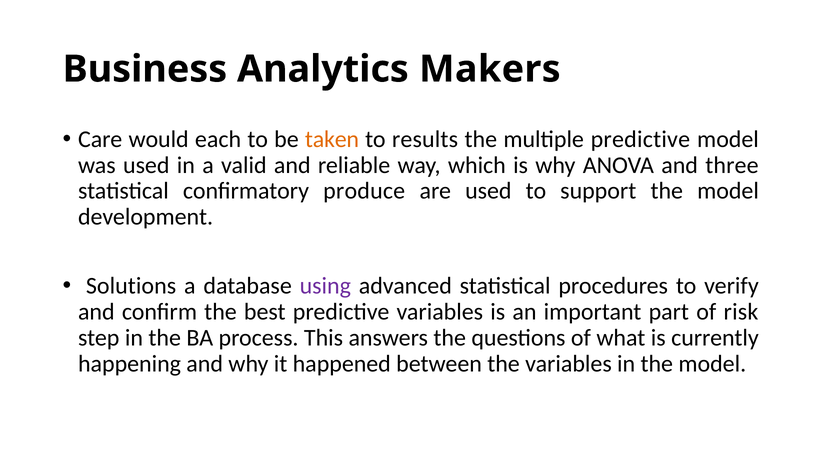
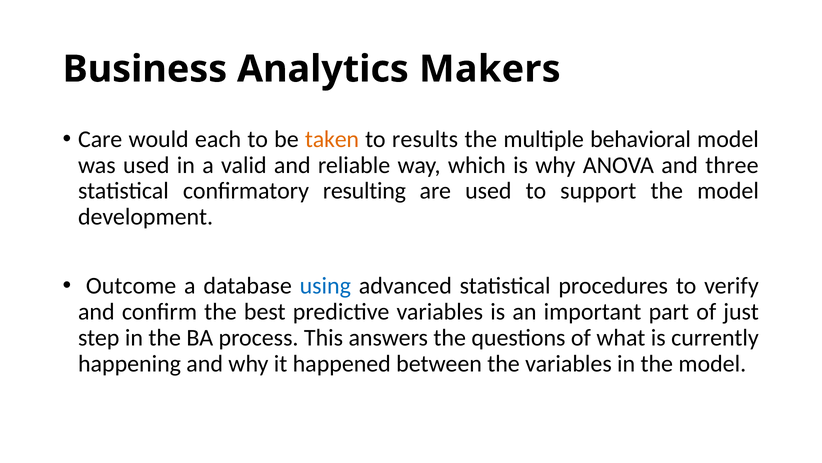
multiple predictive: predictive -> behavioral (641, 139)
produce: produce -> resulting (364, 191)
Solutions: Solutions -> Outcome (131, 286)
using colour: purple -> blue (325, 286)
risk: risk -> just (741, 311)
